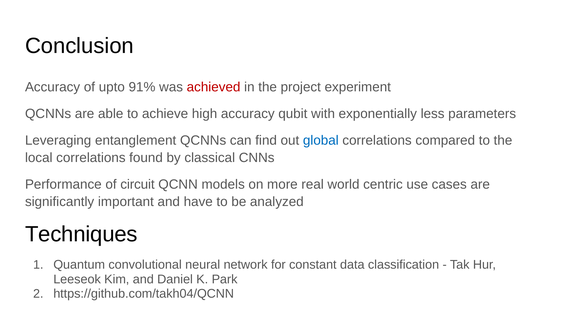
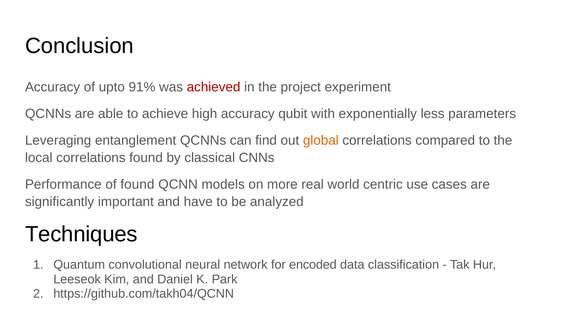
global colour: blue -> orange (321, 141)
of circuit: circuit -> found (137, 184)
constant: constant -> encoded (313, 265)
